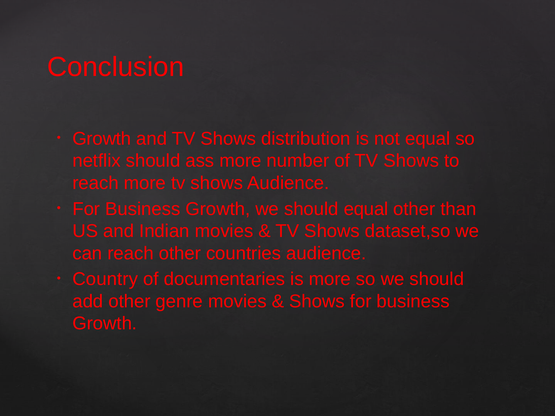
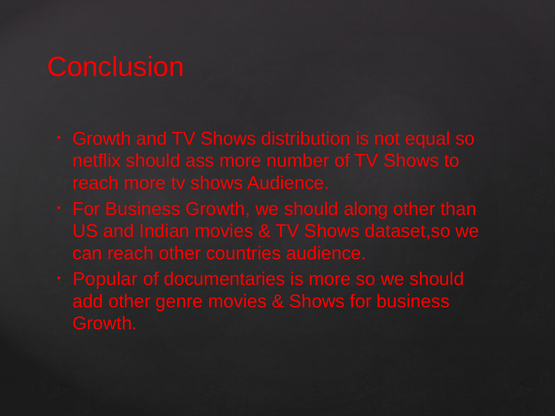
should equal: equal -> along (366, 209)
Country: Country -> Popular (105, 279)
